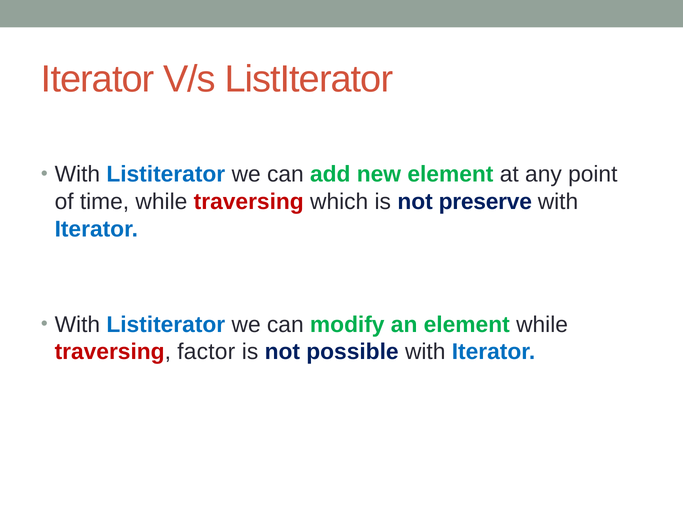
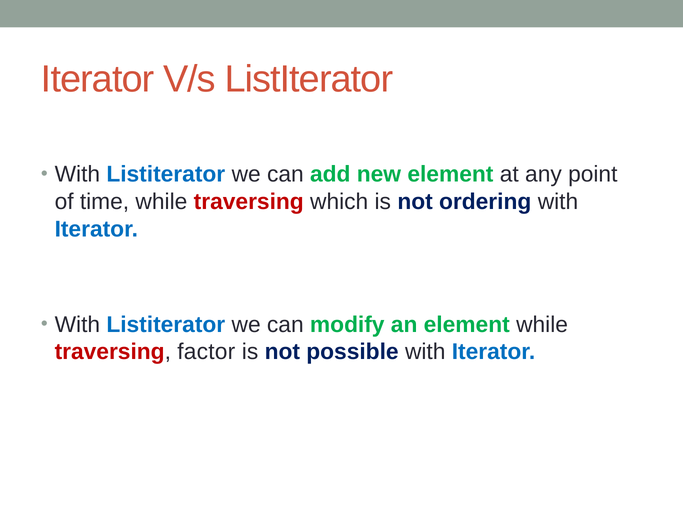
preserve: preserve -> ordering (485, 202)
